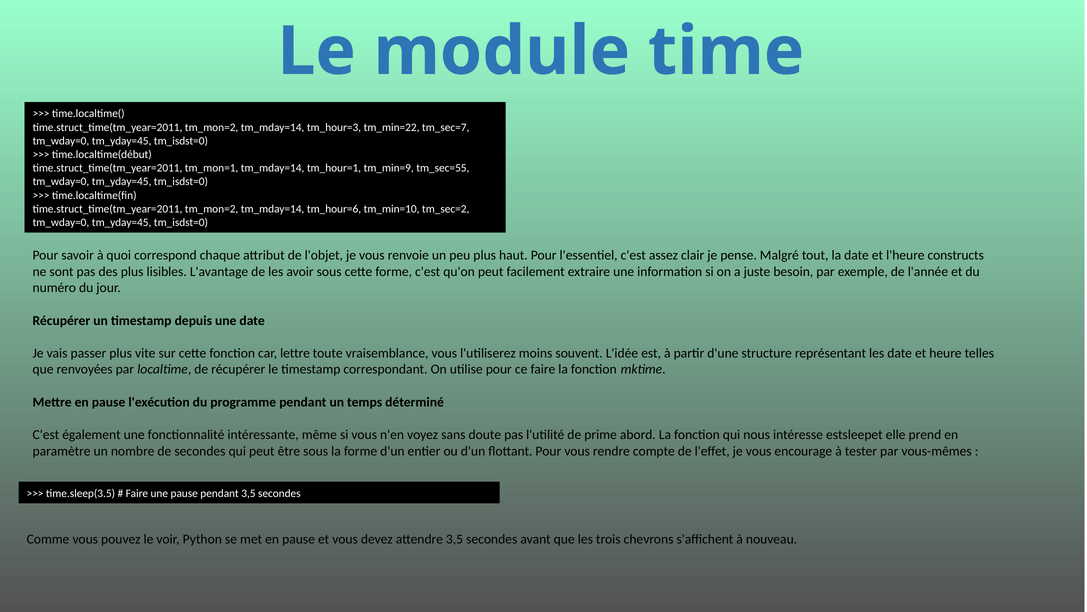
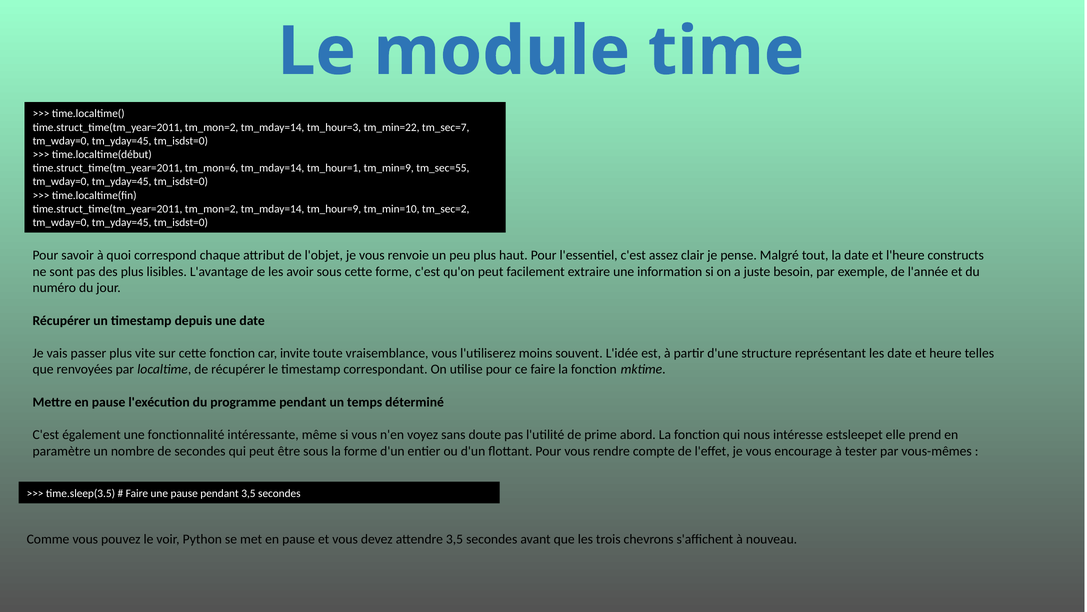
tm_mon=1: tm_mon=1 -> tm_mon=6 (212, 168)
tm_hour=6: tm_hour=6 -> tm_hour=9 (334, 209)
lettre: lettre -> invite (295, 353)
